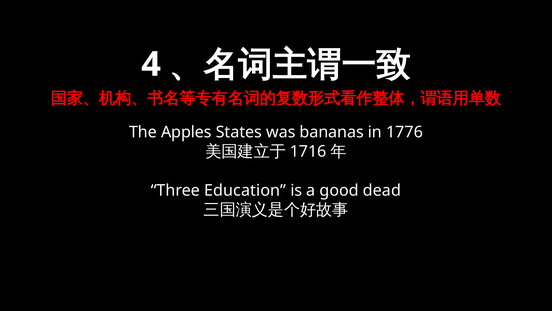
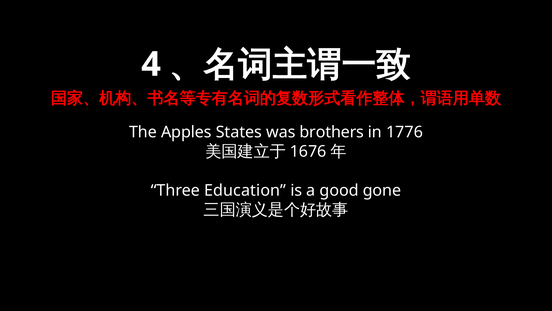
bananas: bananas -> brothers (332, 132)
1716: 1716 -> 1676 (308, 151)
dead: dead -> gone (382, 190)
